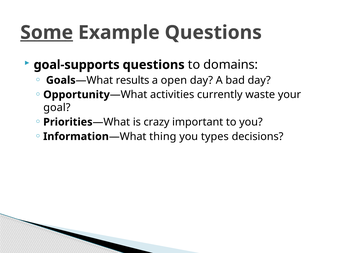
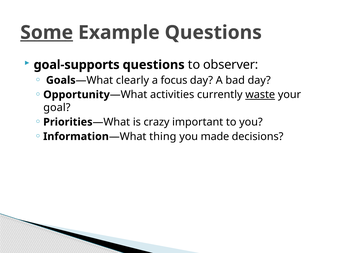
domains: domains -> observer (231, 65)
results: results -> clearly (132, 80)
open: open -> focus (174, 80)
waste underline: none -> present (260, 95)
types: types -> made (215, 137)
